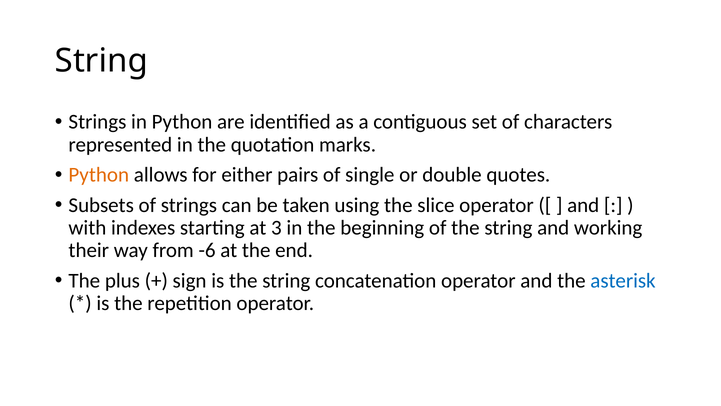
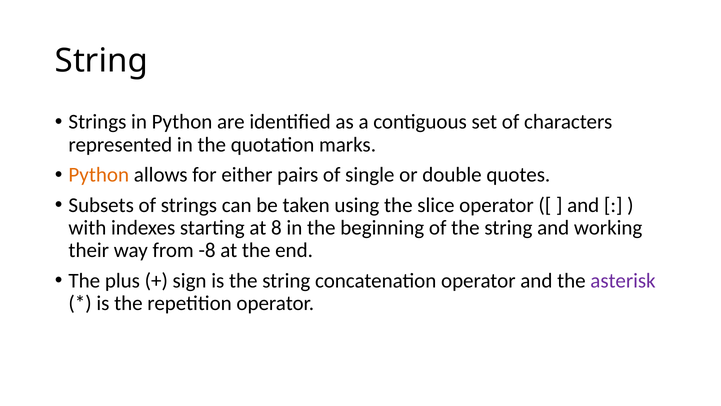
3: 3 -> 8 (276, 228)
-6: -6 -> -8 (207, 250)
asterisk colour: blue -> purple (623, 280)
